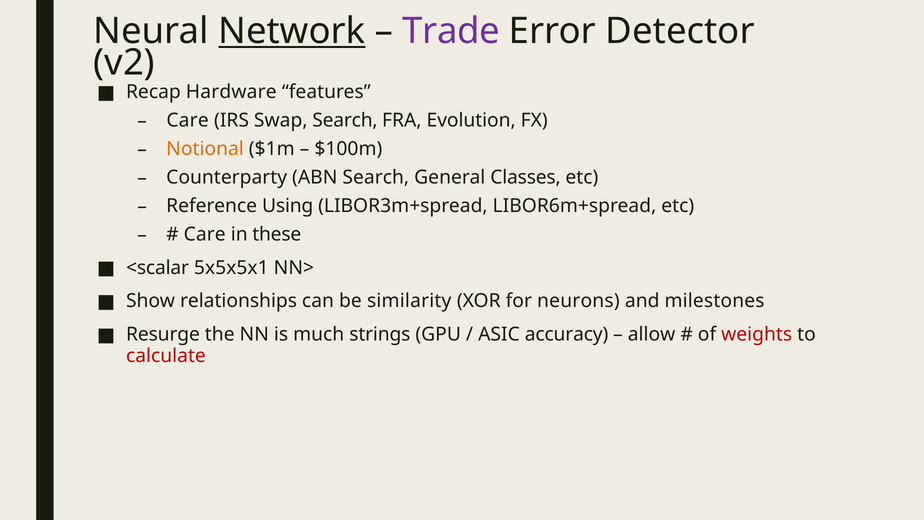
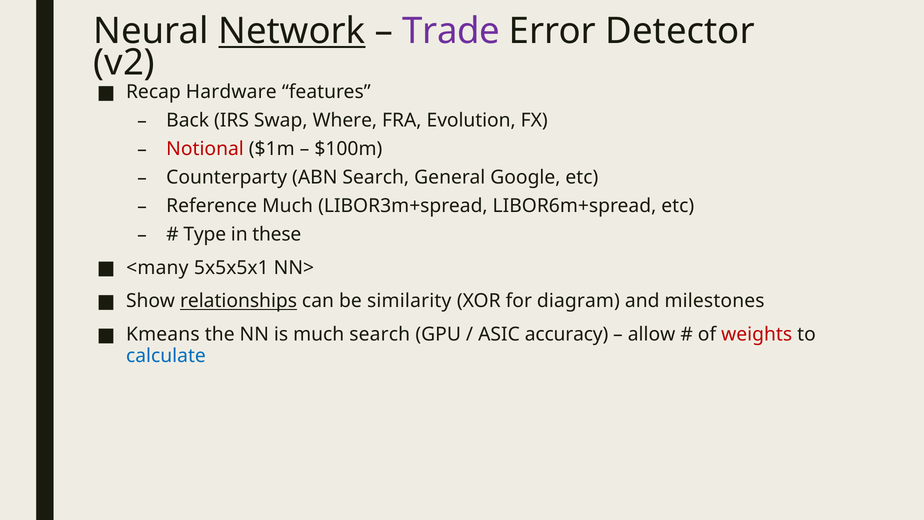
Care: Care -> Back (188, 121)
Swap Search: Search -> Where (345, 121)
Notional colour: orange -> red (205, 149)
Classes: Classes -> Google (525, 177)
Reference Using: Using -> Much (288, 206)
Care: Care -> Type (205, 234)
<scalar: <scalar -> <many (157, 268)
relationships underline: none -> present (239, 301)
neurons: neurons -> diagram (578, 301)
Resurge: Resurge -> Kmeans (163, 334)
much strings: strings -> search (380, 334)
calculate colour: red -> blue (166, 356)
